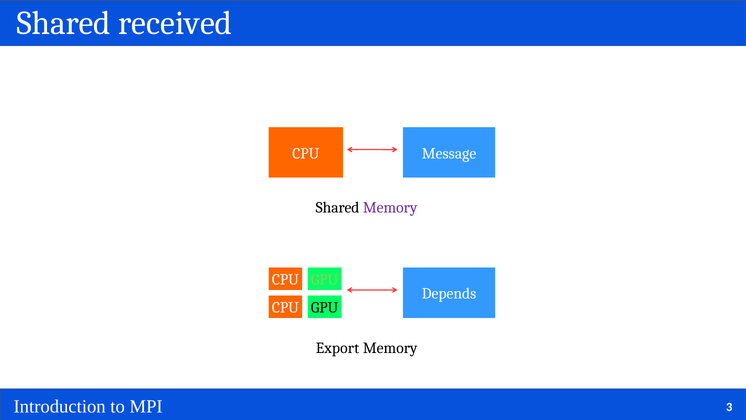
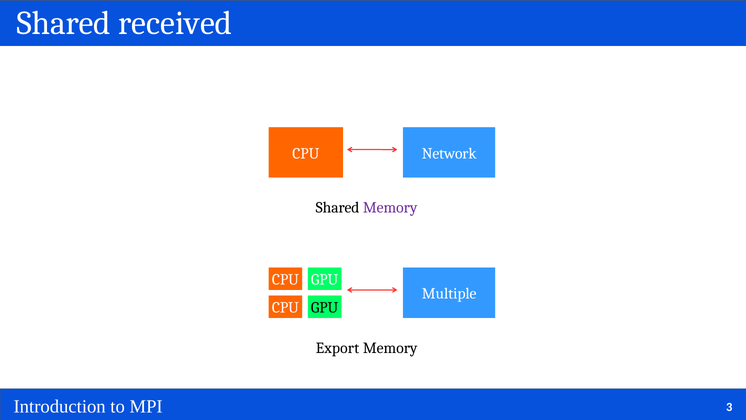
Message: Message -> Network (449, 153)
GPU colour: light green -> white (325, 280)
Depends: Depends -> Multiple (449, 294)
